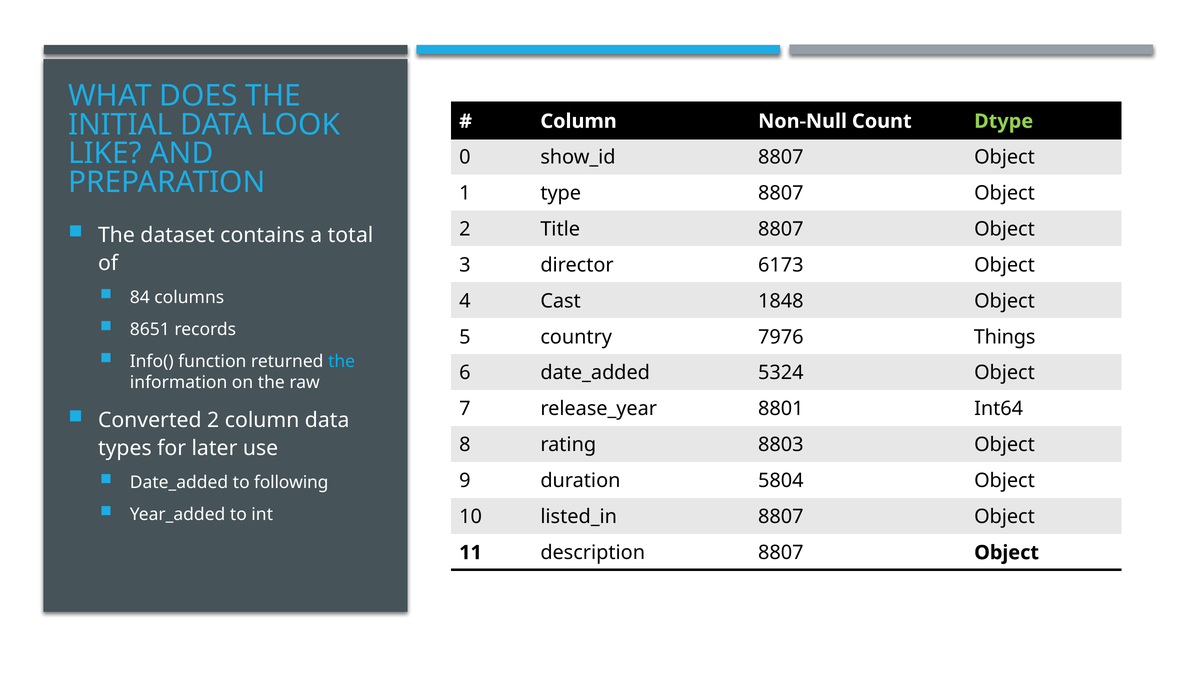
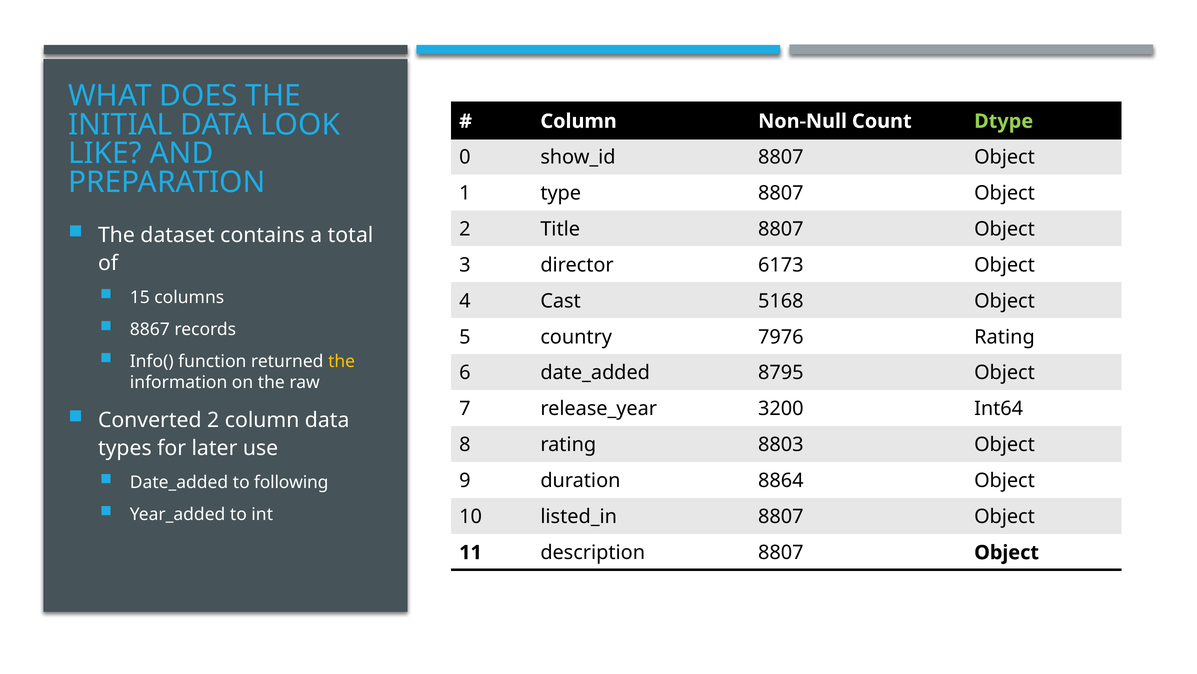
84: 84 -> 15 (140, 297)
1848: 1848 -> 5168 (781, 301)
8651: 8651 -> 8867 (150, 329)
7976 Things: Things -> Rating (1004, 337)
the colour: light blue -> yellow (342, 361)
5324: 5324 -> 8795 (781, 373)
8801: 8801 -> 3200 (781, 408)
5804: 5804 -> 8864 (781, 480)
